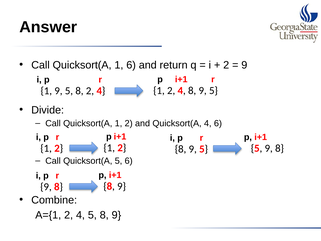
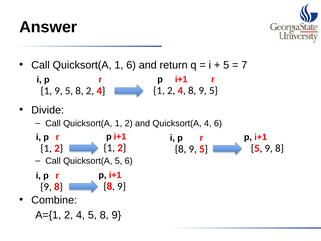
2: 2 -> 5 (226, 65)
9: 9 -> 7 (244, 65)
